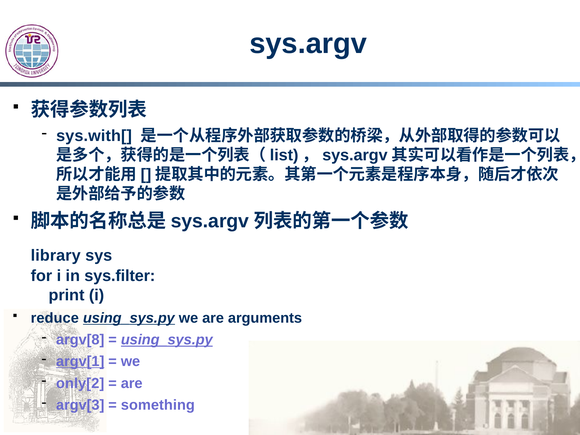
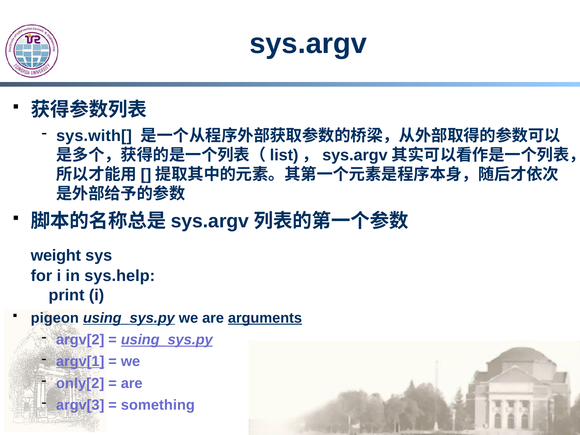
library: library -> weight (56, 255)
sys.filter: sys.filter -> sys.help (120, 276)
reduce: reduce -> pigeon (55, 318)
arguments underline: none -> present (265, 318)
argv[8: argv[8 -> argv[2 (80, 340)
